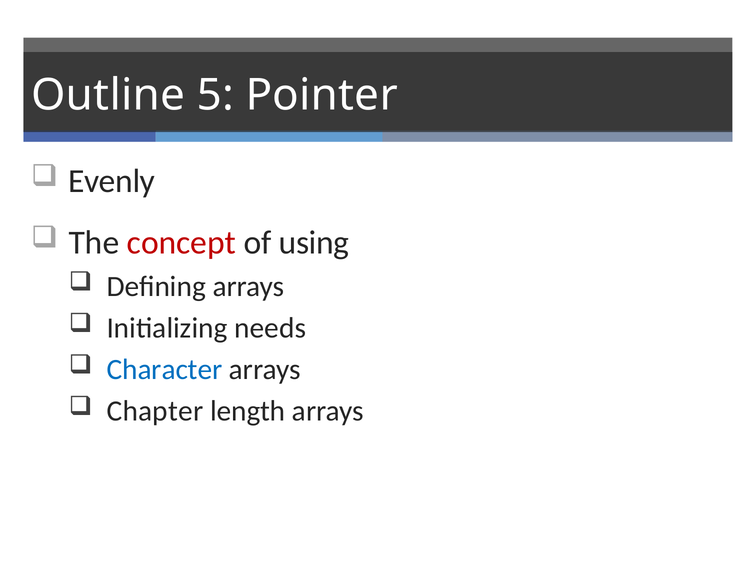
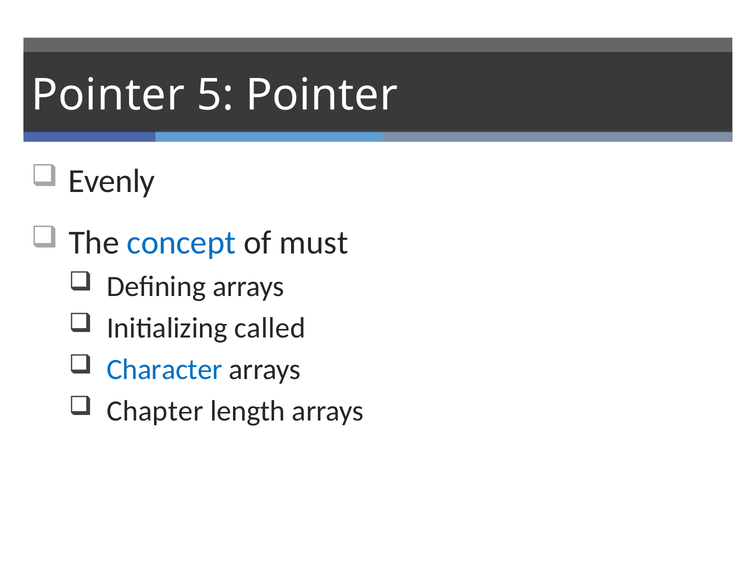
Outline: Outline -> Pointer (108, 95)
concept colour: red -> blue (181, 243)
using: using -> must (314, 243)
needs: needs -> called (270, 328)
